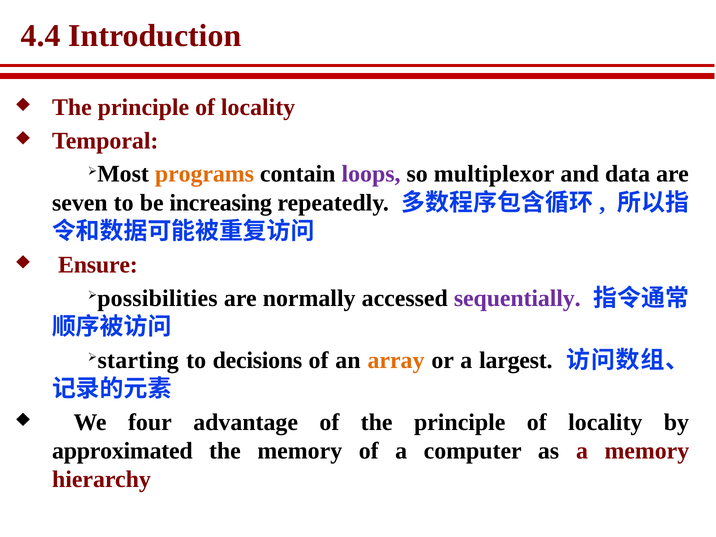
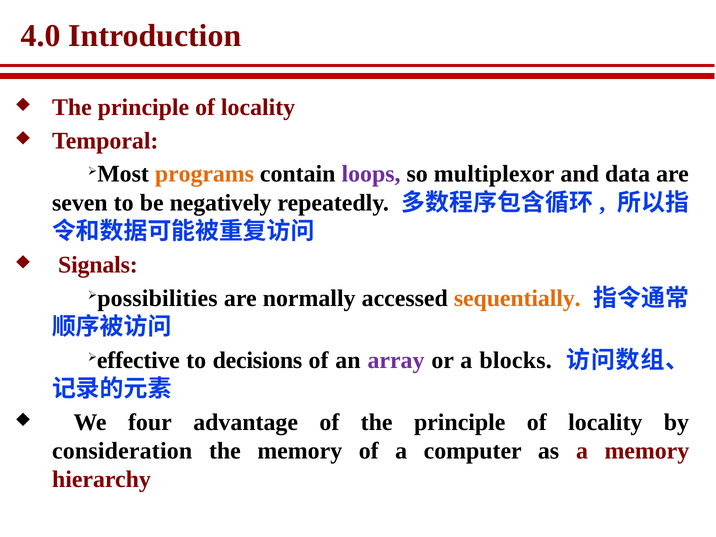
4.4: 4.4 -> 4.0 (41, 36)
increasing: increasing -> negatively (221, 203)
Ensure: Ensure -> Signals (98, 265)
sequentially colour: purple -> orange (517, 298)
starting: starting -> effective (138, 360)
array colour: orange -> purple (396, 360)
largest: largest -> blocks (516, 360)
approximated: approximated -> consideration (122, 451)
